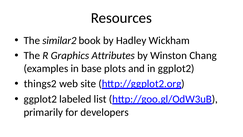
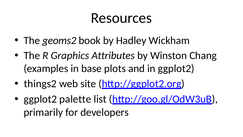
similar2: similar2 -> geoms2 (59, 40)
labeled: labeled -> palette (75, 99)
